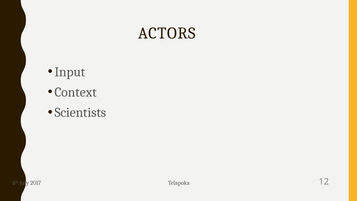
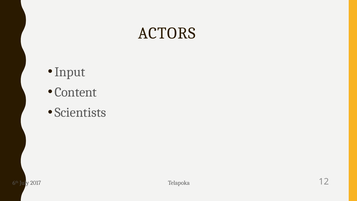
Context: Context -> Content (76, 92)
